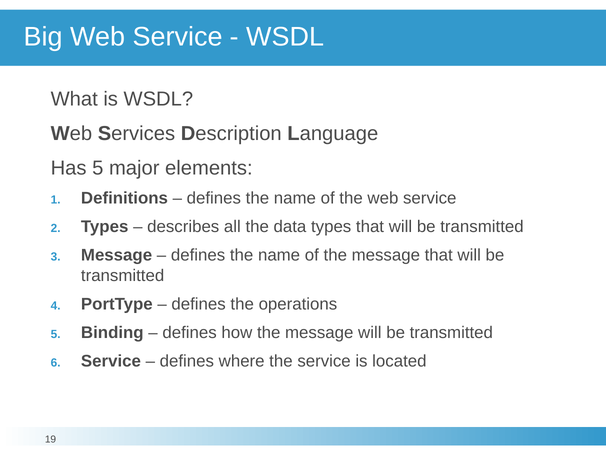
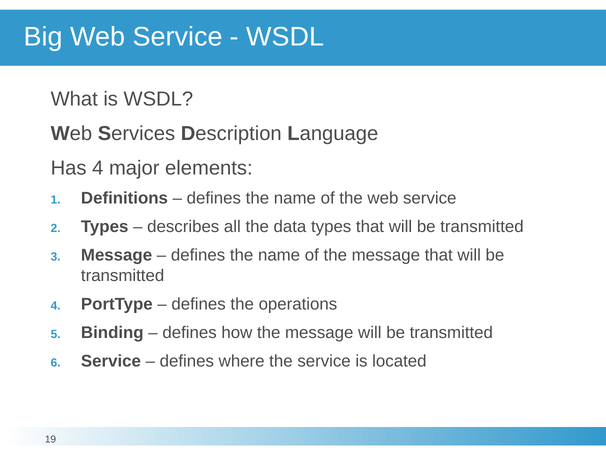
Has 5: 5 -> 4 (98, 168)
